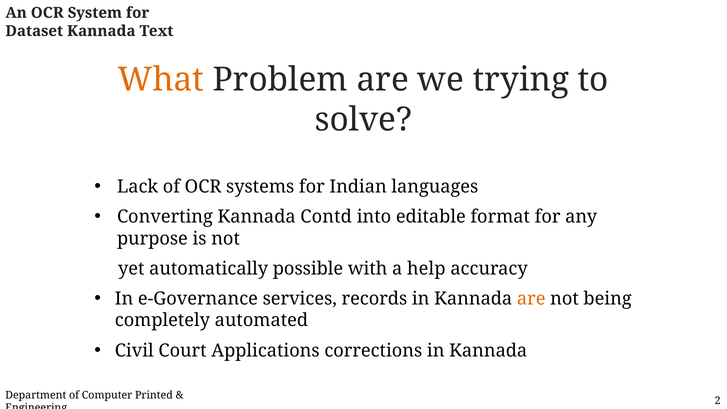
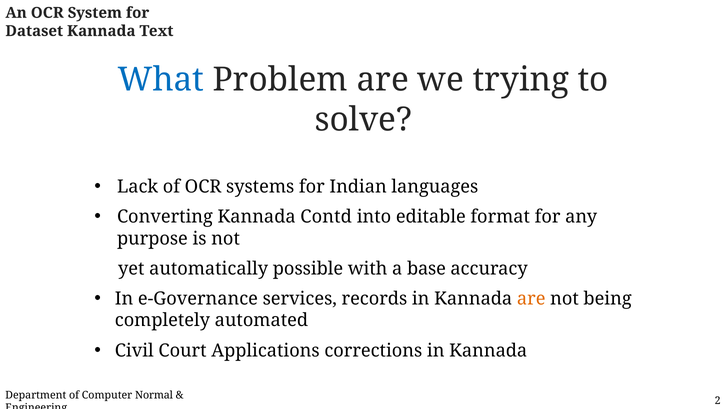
What colour: orange -> blue (161, 80)
help: help -> base (426, 269)
Printed: Printed -> Normal (154, 395)
